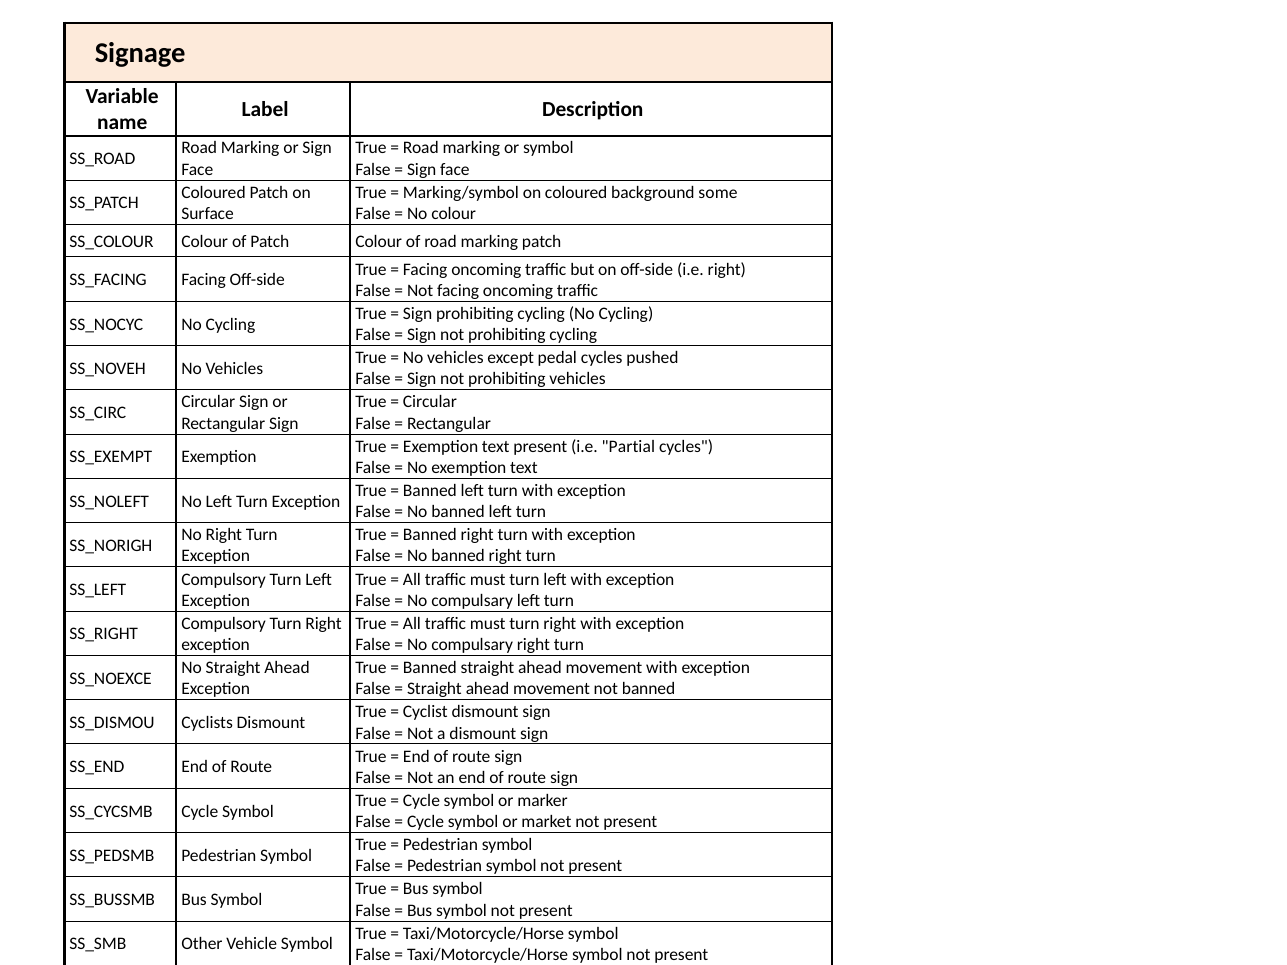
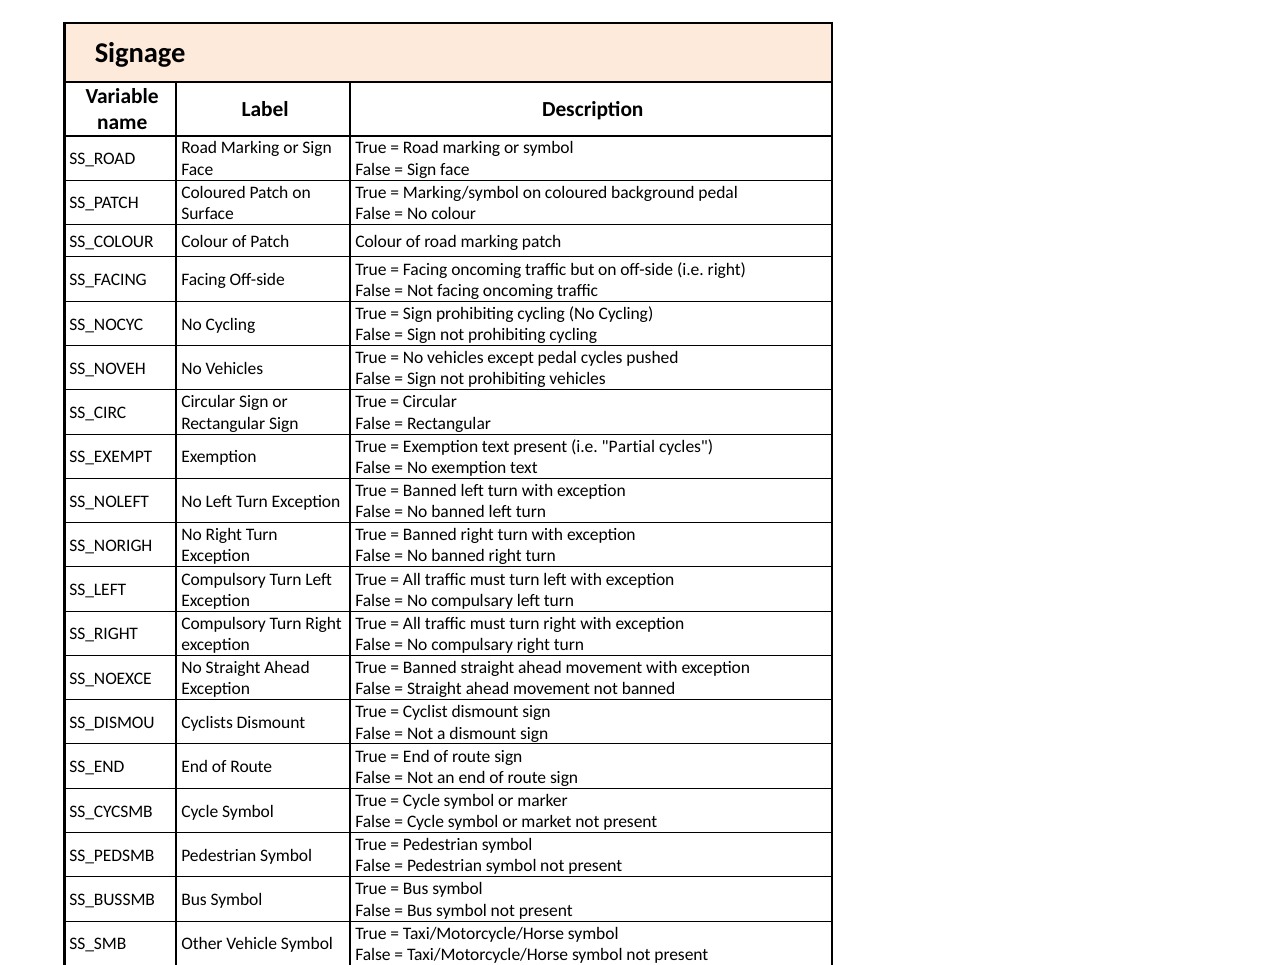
background some: some -> pedal (718, 193)
